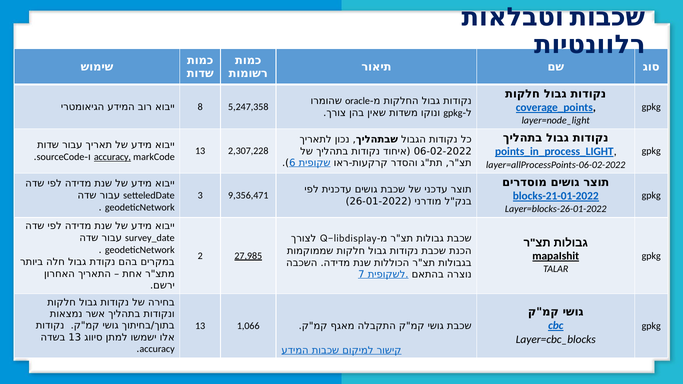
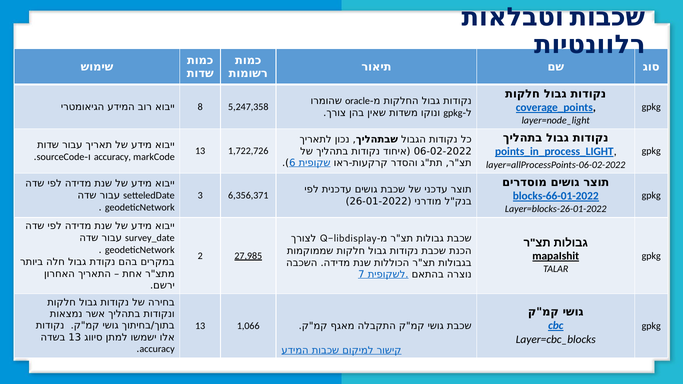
2,307,228: 2,307,228 -> 1,722,726 (248, 151)
accuracy underline: present -> none (112, 157)
blocks-21-01-2022: blocks-21-01-2022 -> blocks-66-01-2022 (556, 196)
9,356,471: 9,356,471 -> 6,356,371 (248, 196)
